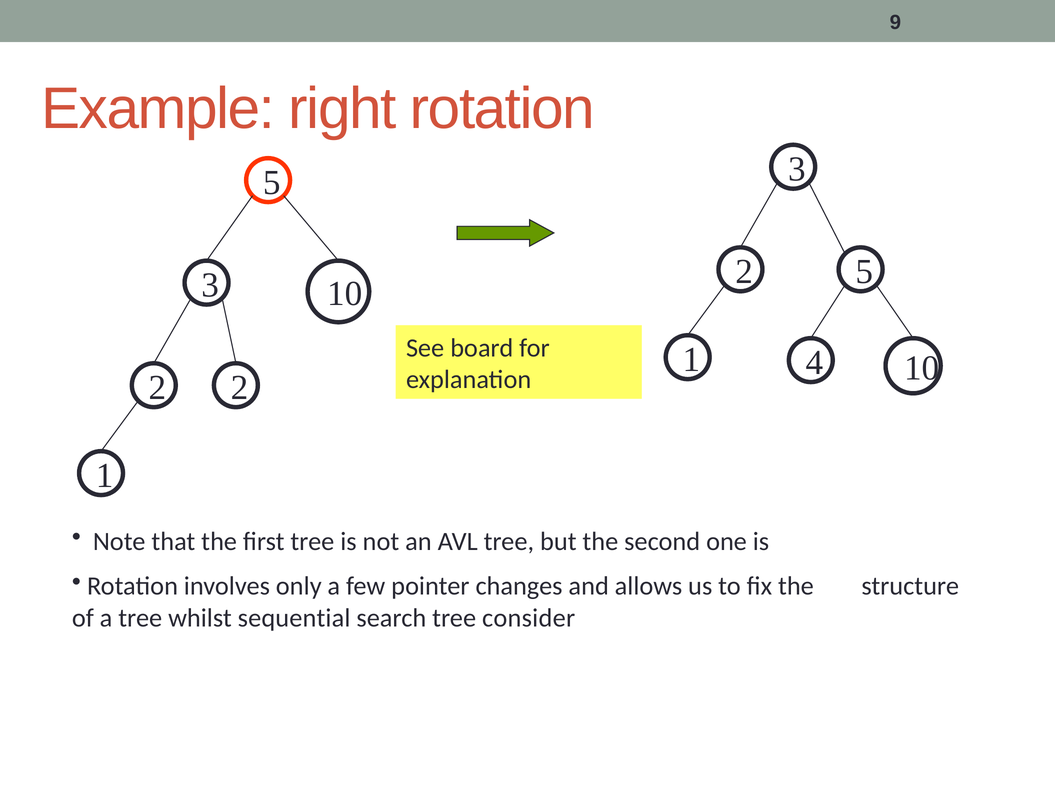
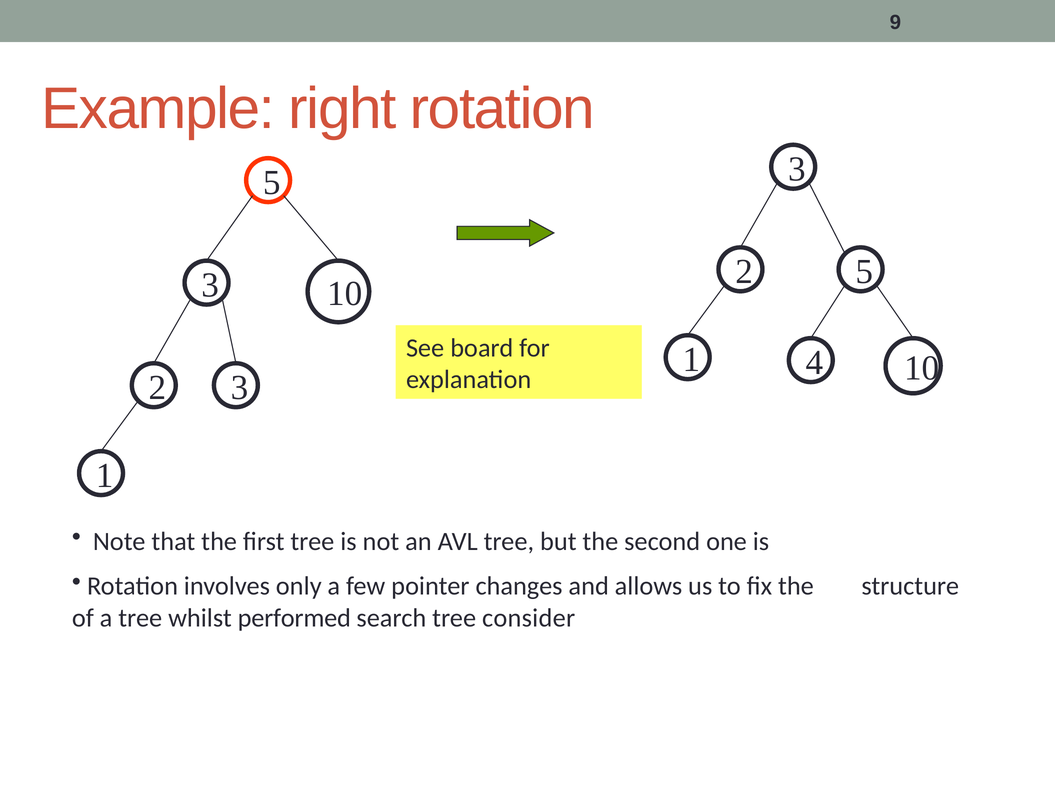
2 2: 2 -> 3 (239, 388)
sequential: sequential -> performed (294, 618)
